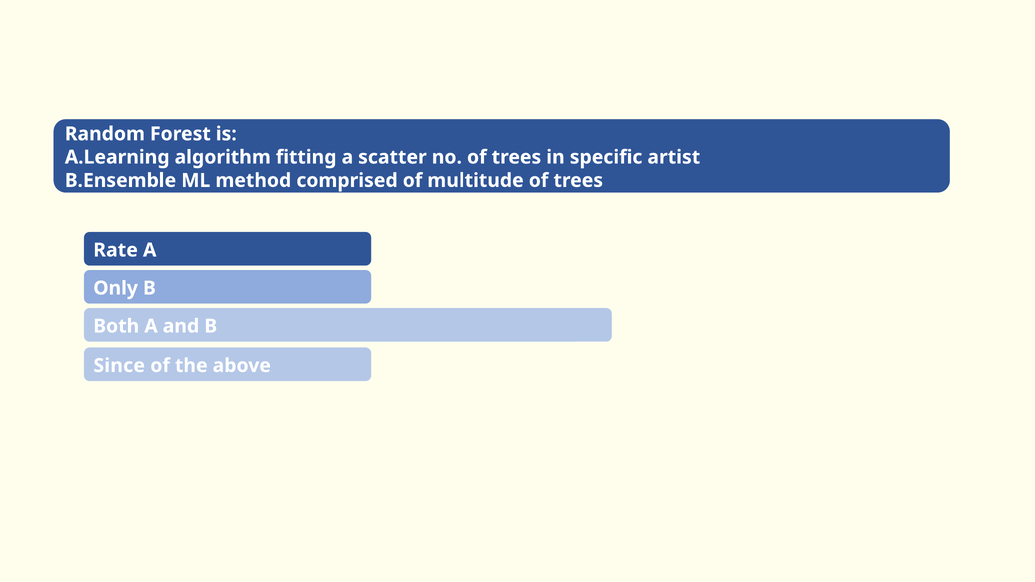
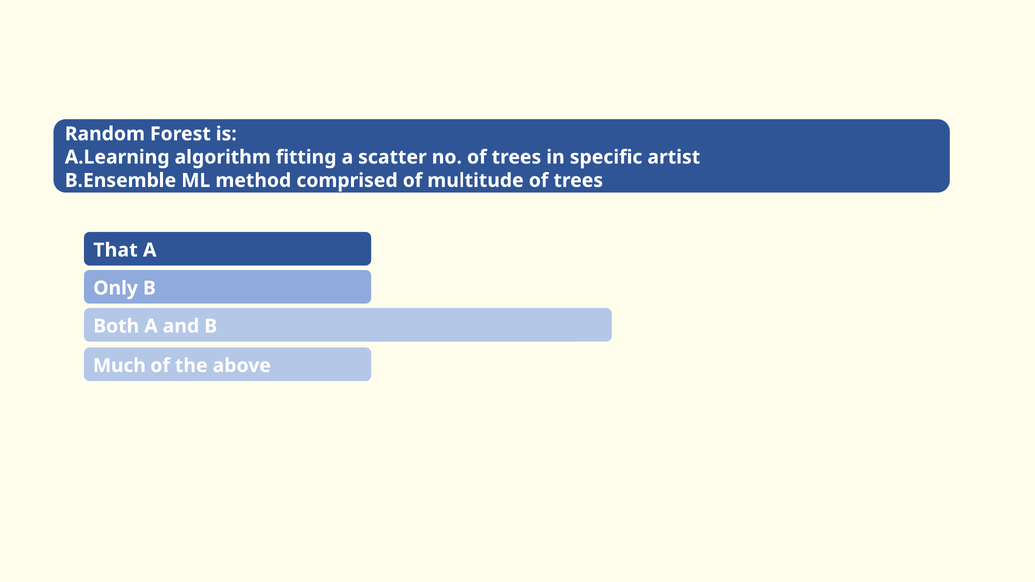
Rate: Rate -> That (115, 250)
Since: Since -> Much (119, 366)
